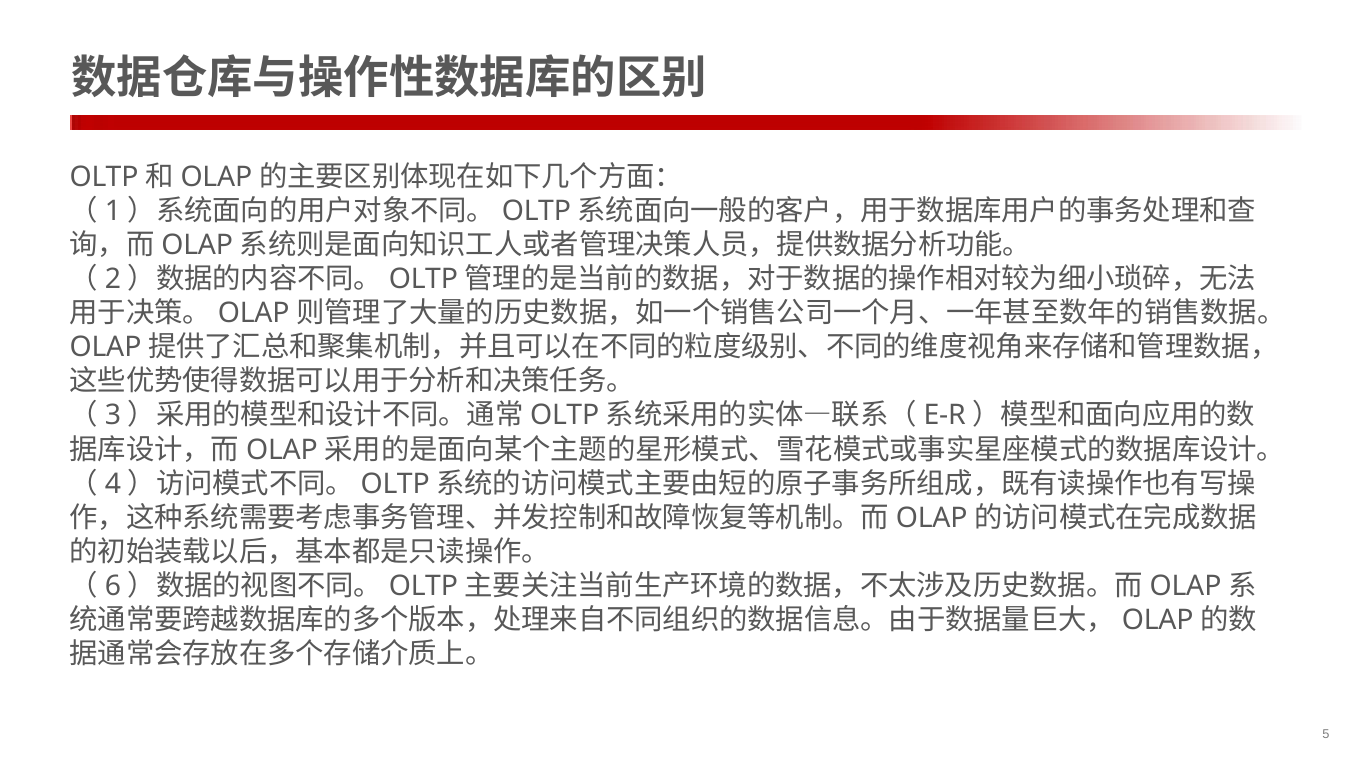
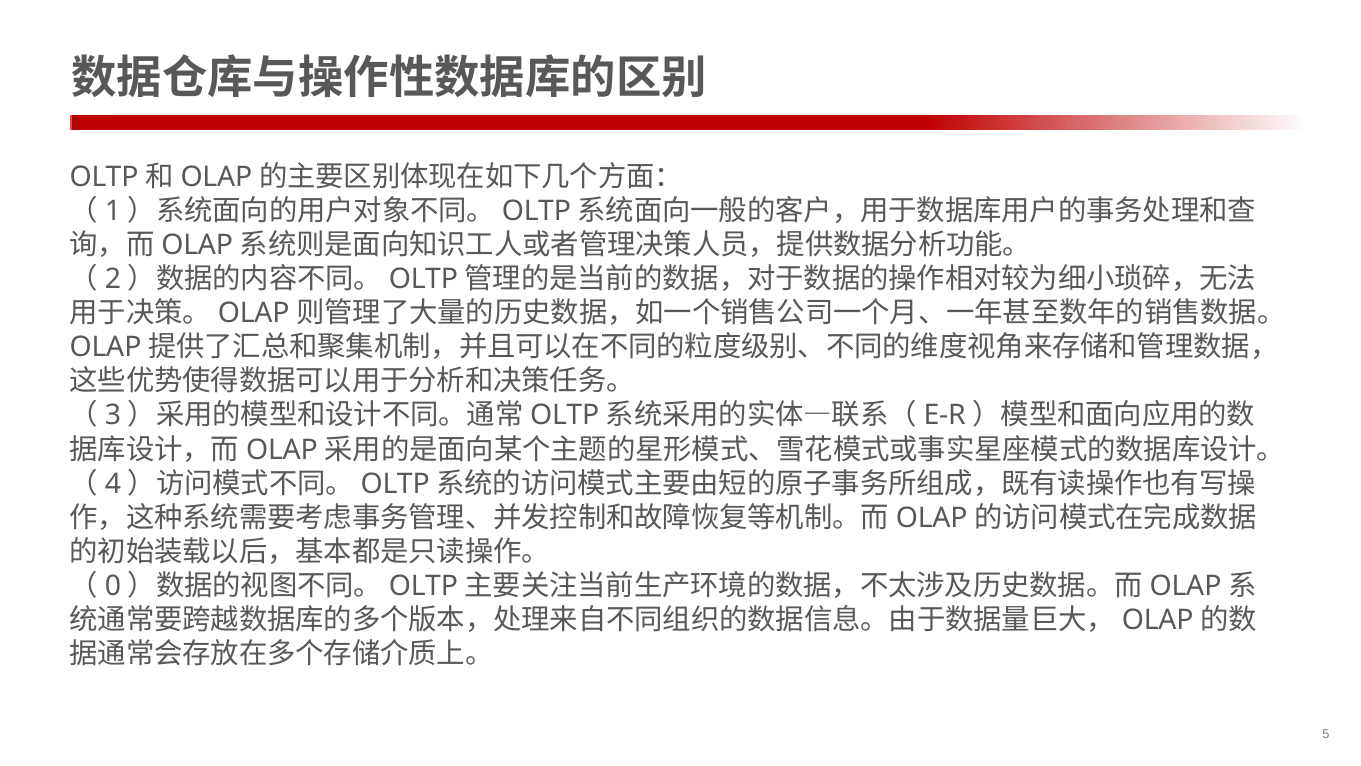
6: 6 -> 0 (113, 586)
